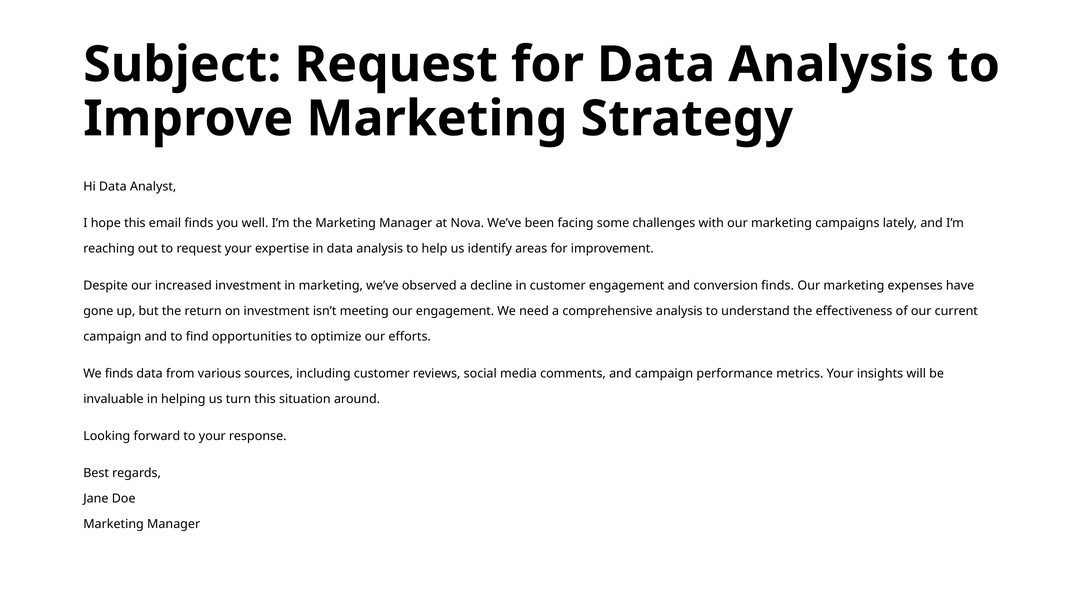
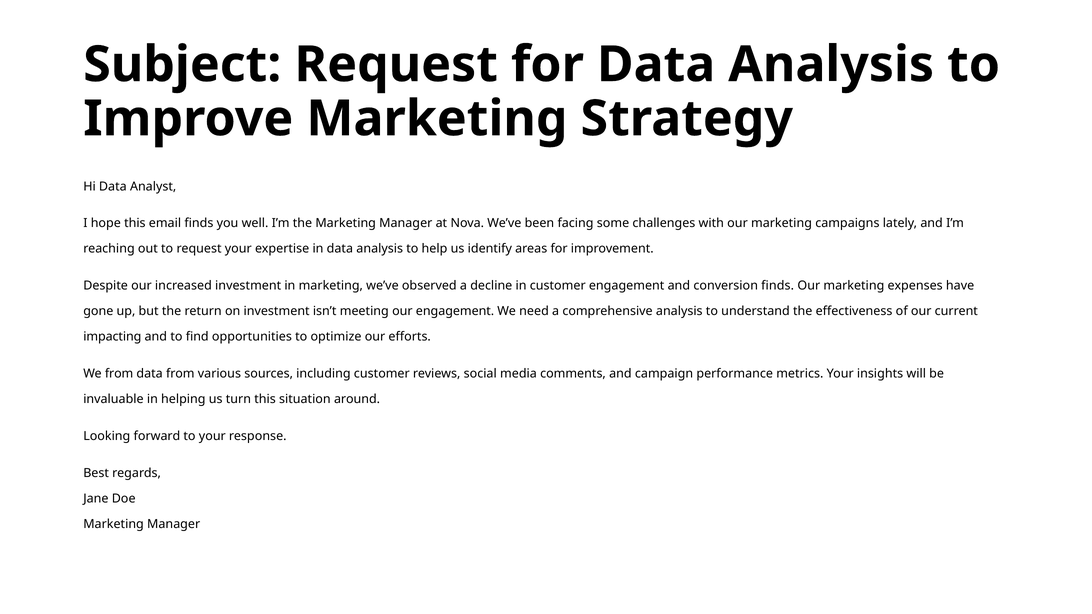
campaign: campaign -> impacting (112, 337)
We finds: finds -> from (119, 374)
